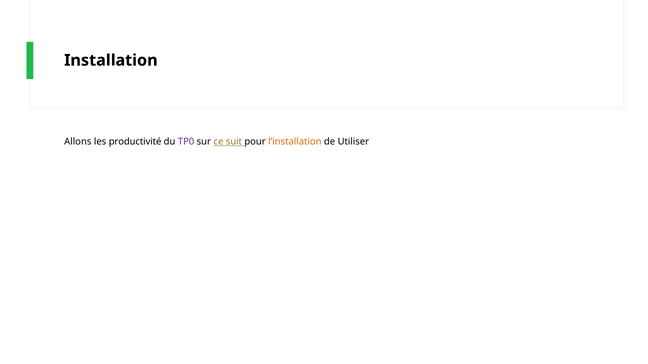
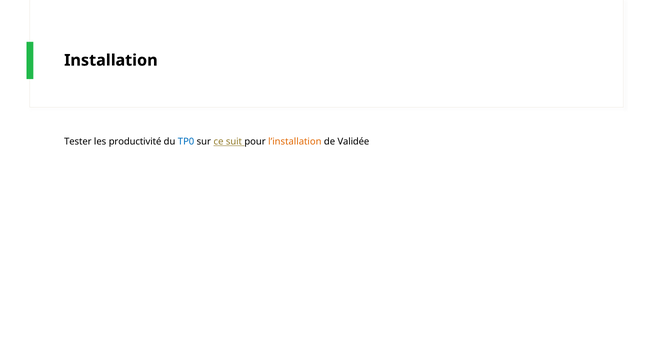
Allons: Allons -> Tester (78, 142)
TP0 colour: purple -> blue (186, 142)
Utiliser: Utiliser -> Validée (353, 142)
